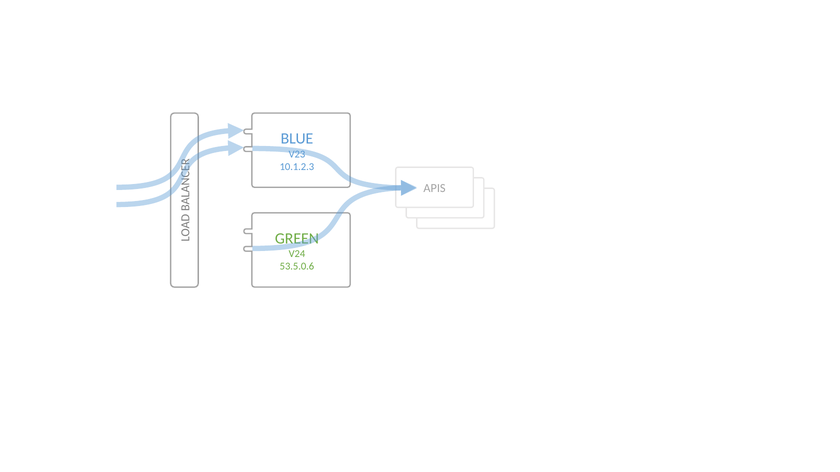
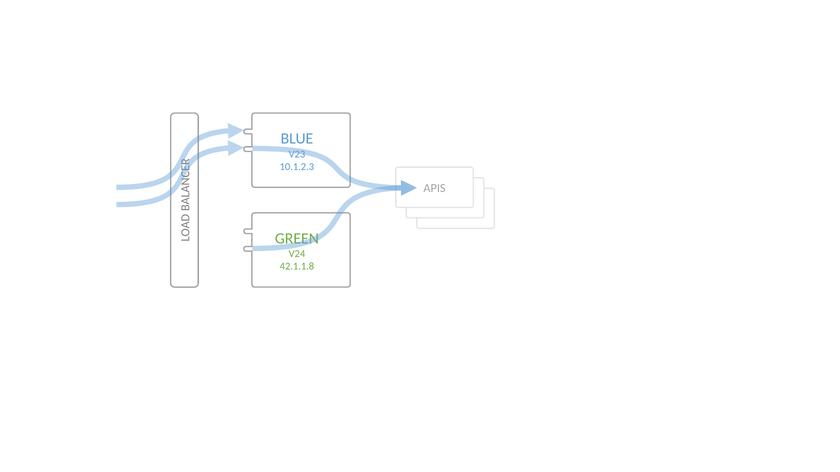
53.5.0.6: 53.5.0.6 -> 42.1.1.8 (297, 267)
